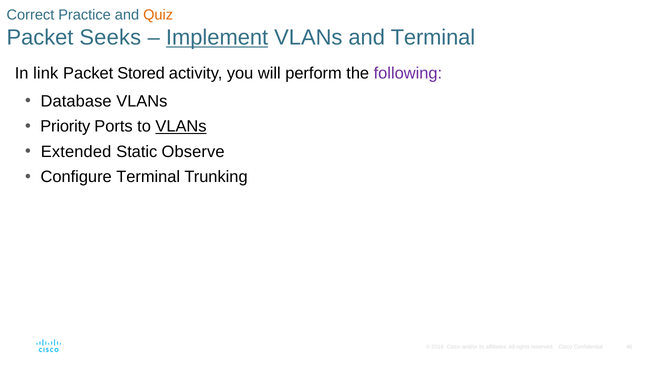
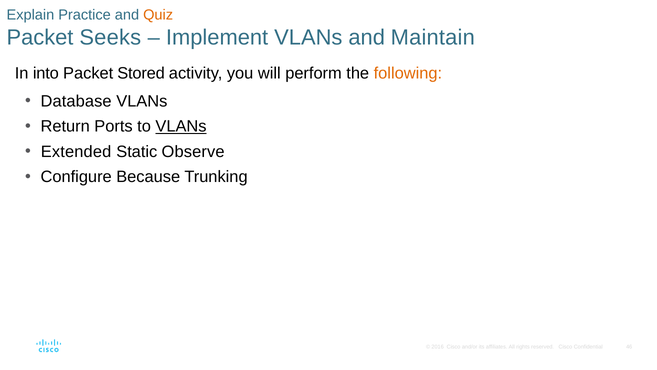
Correct: Correct -> Explain (30, 15)
Implement underline: present -> none (217, 37)
and Terminal: Terminal -> Maintain (433, 37)
link: link -> into (46, 73)
following colour: purple -> orange (408, 73)
Priority: Priority -> Return (65, 126)
Configure Terminal: Terminal -> Because (148, 177)
